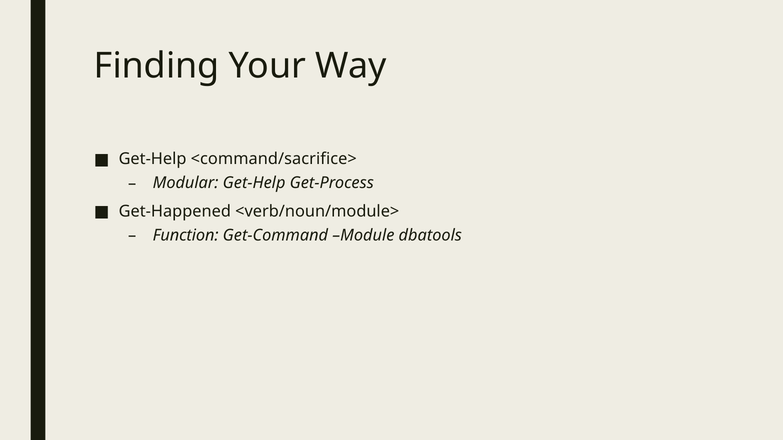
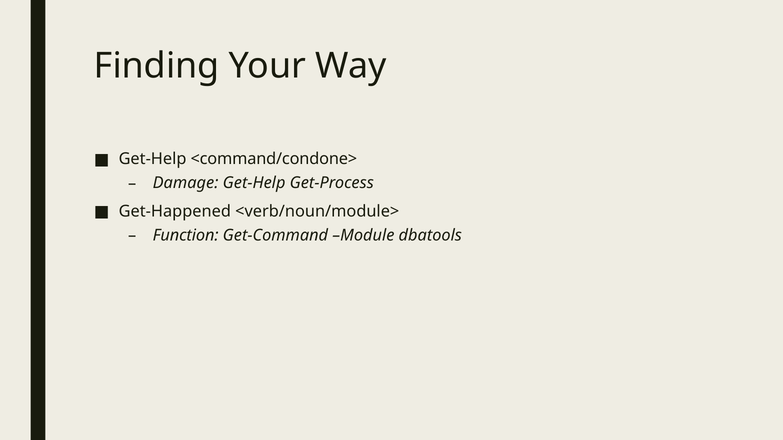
<command/sacrifice>: <command/sacrifice> -> <command/condone> (274, 159)
Modular: Modular -> Damage (186, 183)
